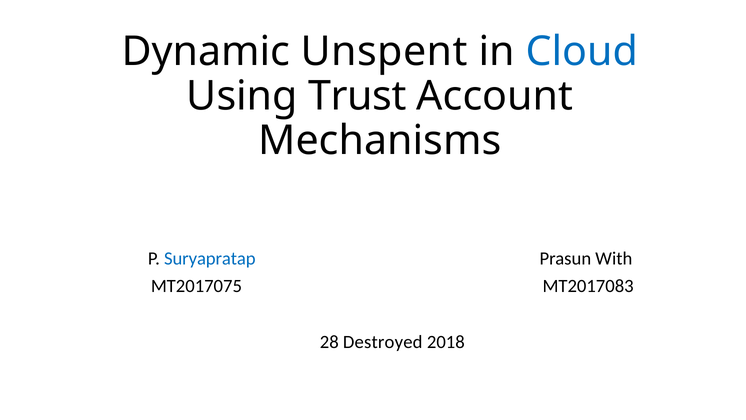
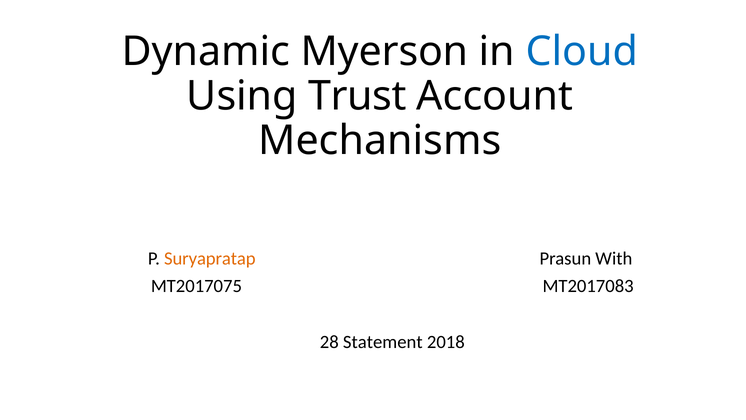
Unspent: Unspent -> Myerson (385, 51)
Suryapratap colour: blue -> orange (210, 258)
Destroyed: Destroyed -> Statement (383, 342)
